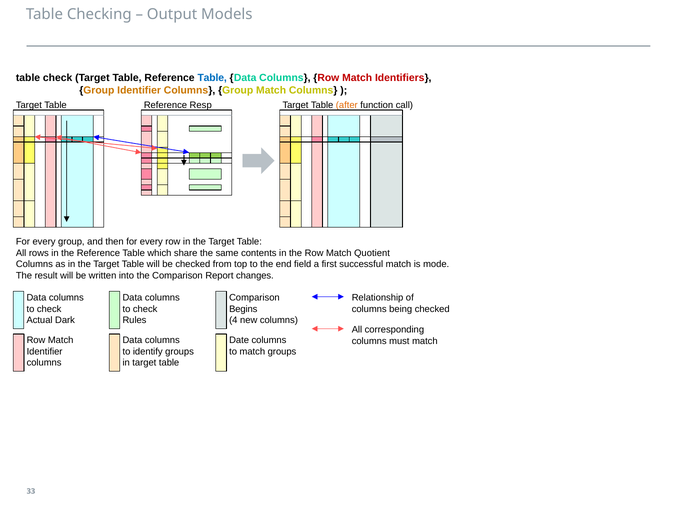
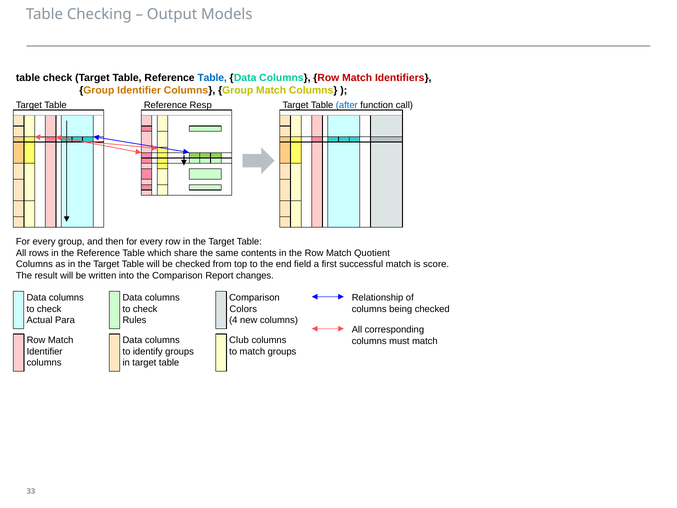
after colour: orange -> blue (347, 105)
mode: mode -> score (436, 264)
Begins: Begins -> Colors (243, 309)
Dark: Dark -> Para (65, 320)
Date: Date -> Club (239, 340)
